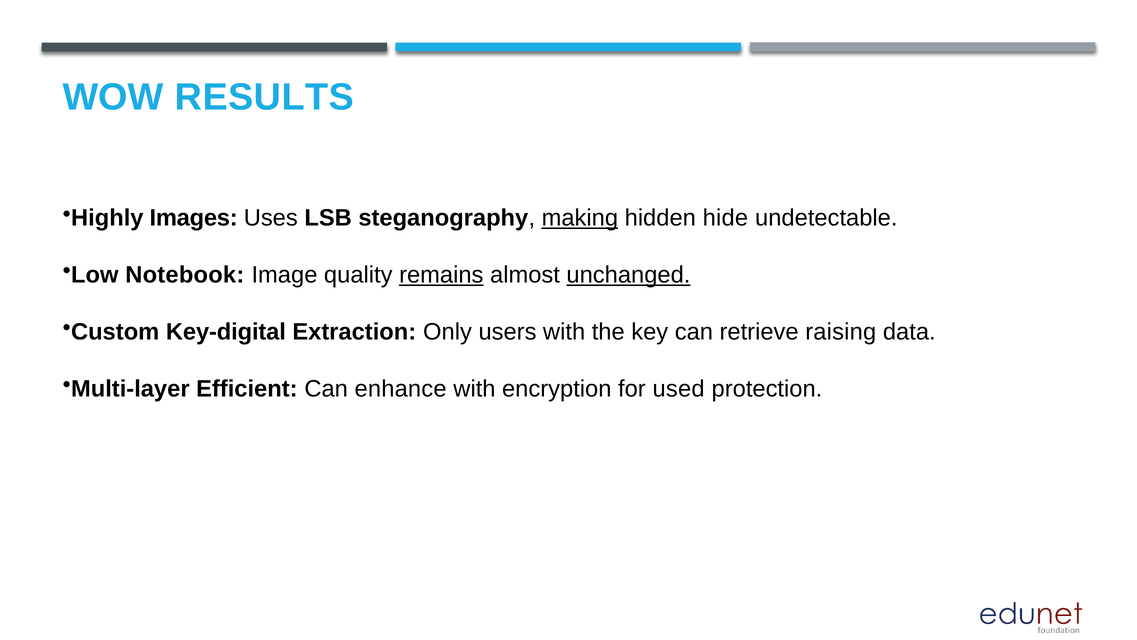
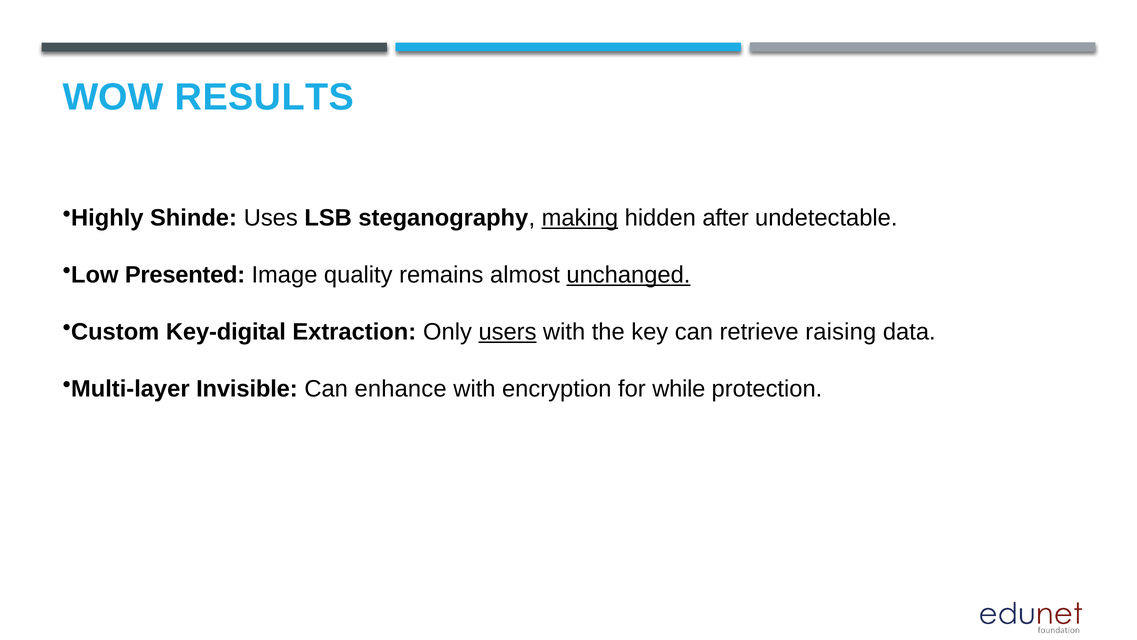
Images: Images -> Shinde (193, 218)
hide: hide -> after (726, 218)
Notebook: Notebook -> Presented (185, 275)
remains underline: present -> none (441, 275)
users underline: none -> present (507, 332)
Efficient: Efficient -> Invisible (247, 389)
used: used -> while (679, 389)
